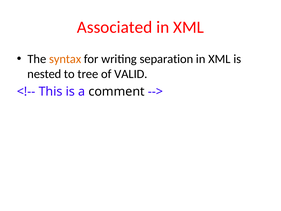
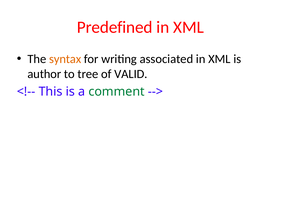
Associated: Associated -> Predefined (115, 27)
separation: separation -> associated (166, 59)
nested: nested -> author (44, 74)
comment colour: black -> green (117, 91)
